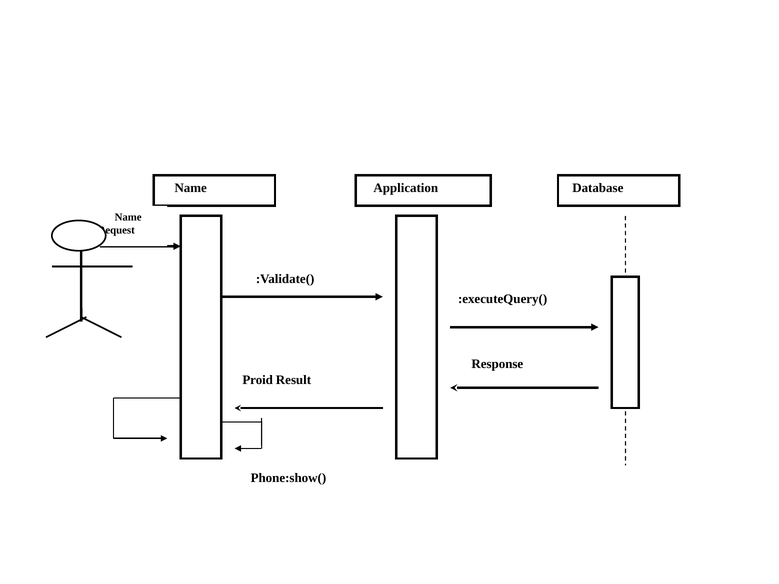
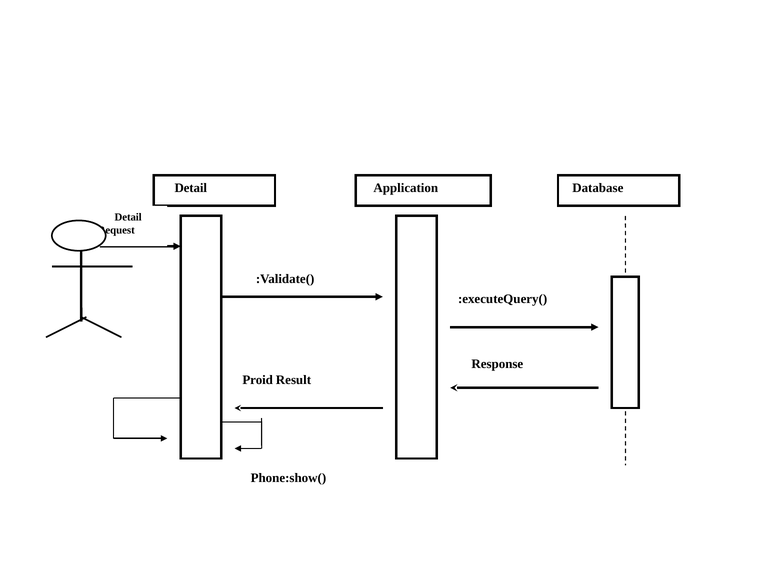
Name: Name -> Detail (191, 188)
Name: Name -> Detail (128, 217)
